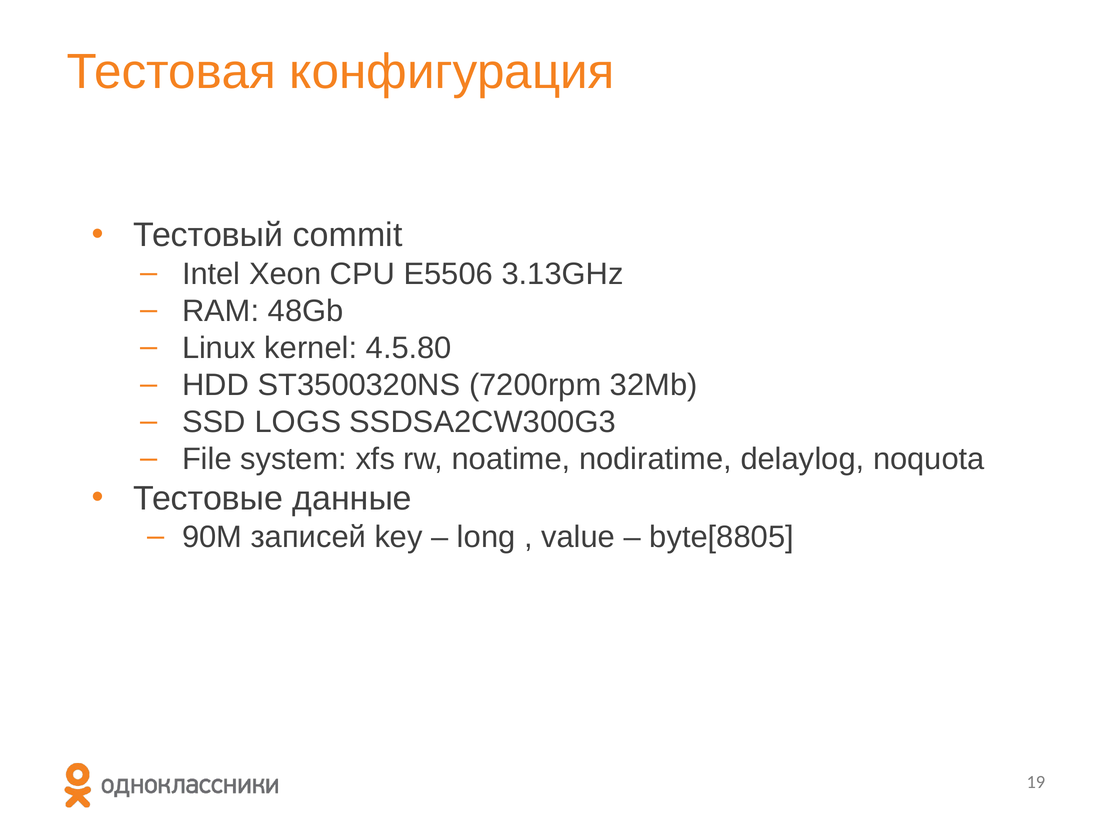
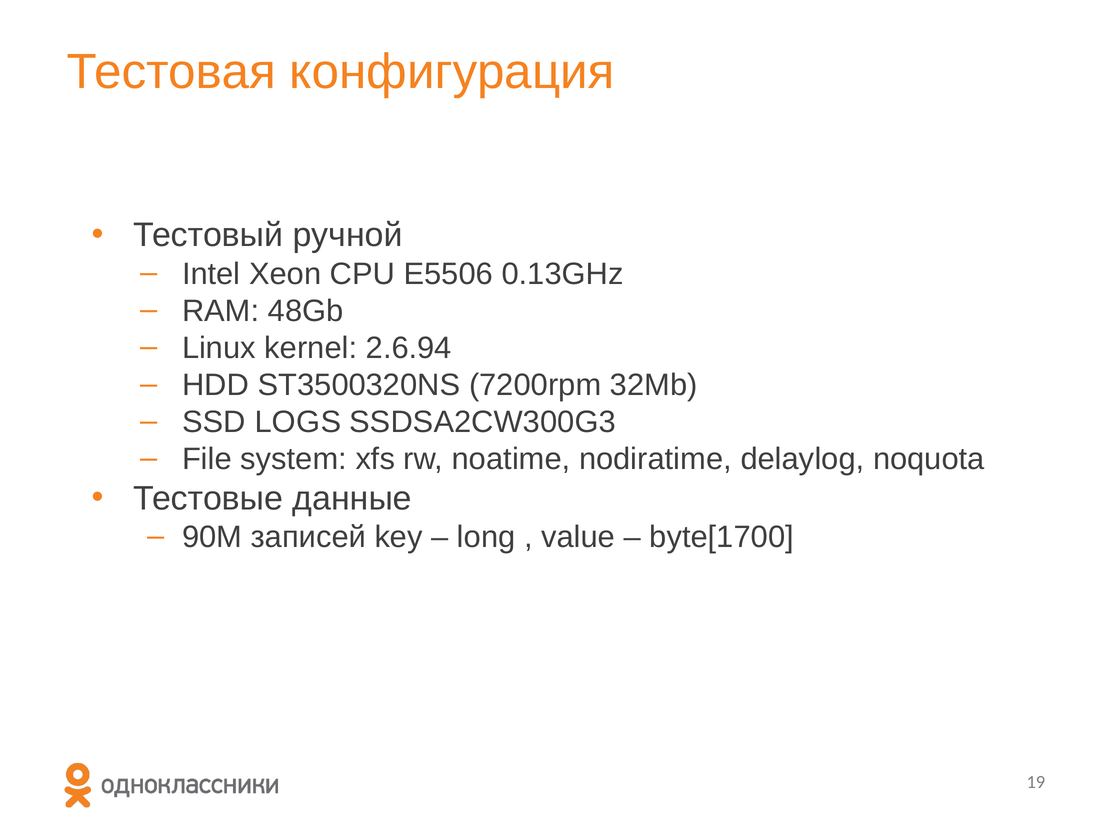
commit: commit -> ручной (348, 235)
3.13GHz: 3.13GHz -> 0.13GHz (563, 274)
4.5.80: 4.5.80 -> 2.6.94 (409, 348)
byte[8805: byte[8805 -> byte[1700 (722, 537)
